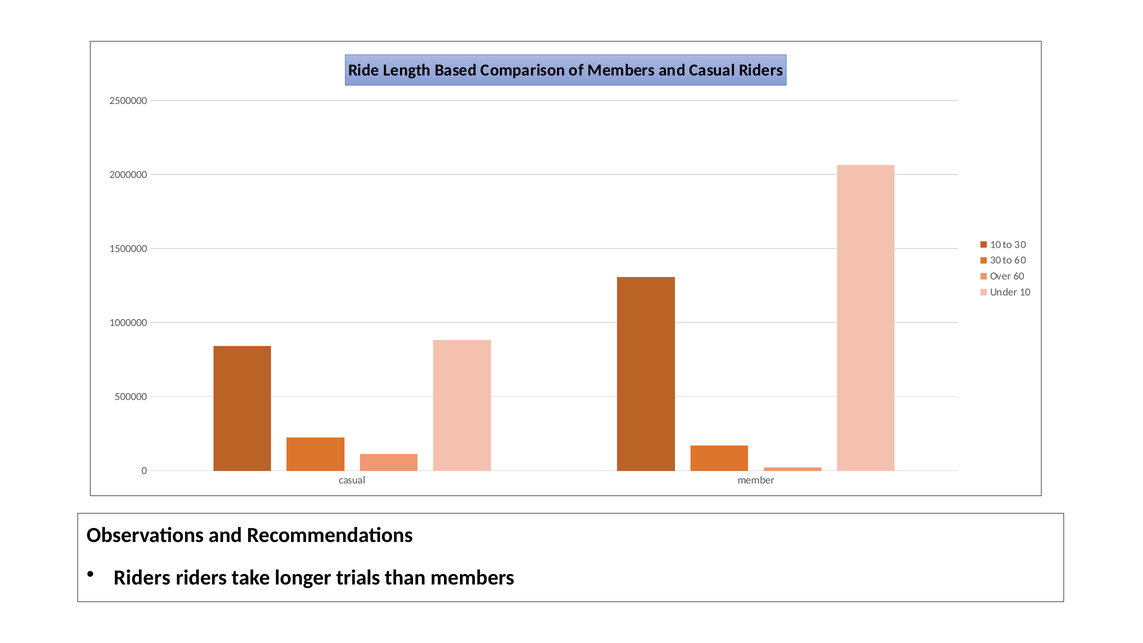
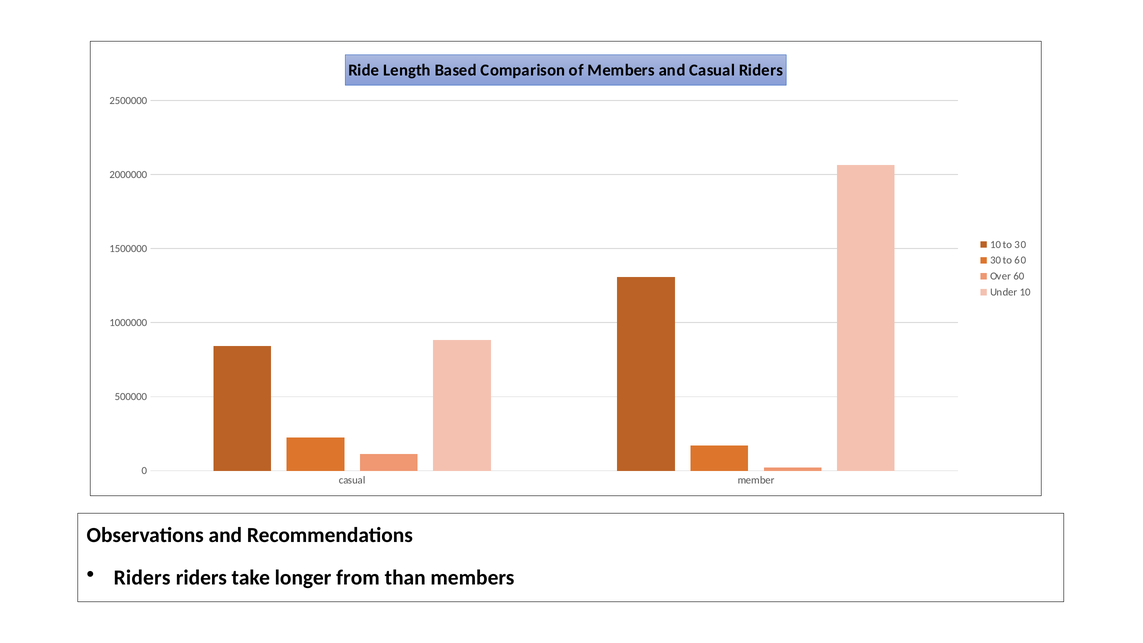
trials: trials -> from (358, 578)
